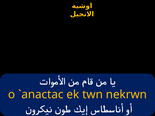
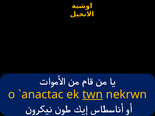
twn underline: none -> present (93, 95)
